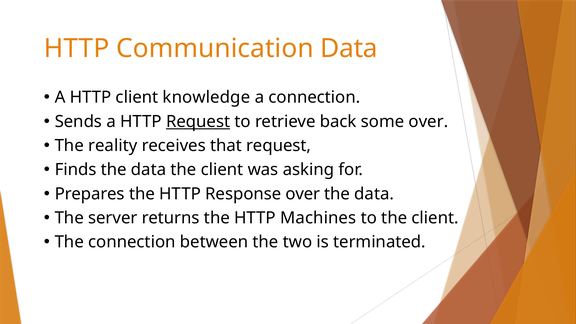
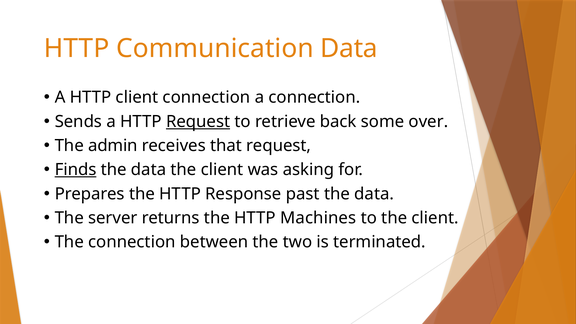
client knowledge: knowledge -> connection (206, 97)
reality: reality -> admin (113, 146)
Finds underline: none -> present (76, 170)
Response over: over -> past (303, 194)
